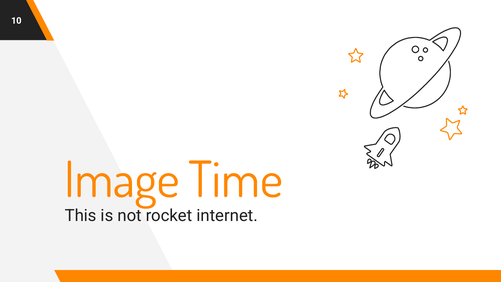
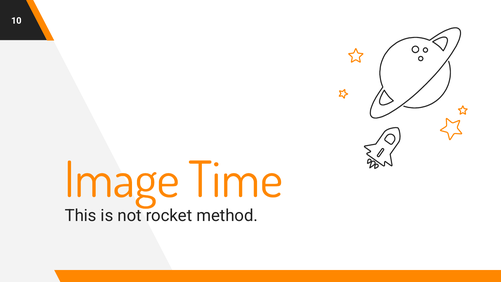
internet: internet -> method (227, 216)
